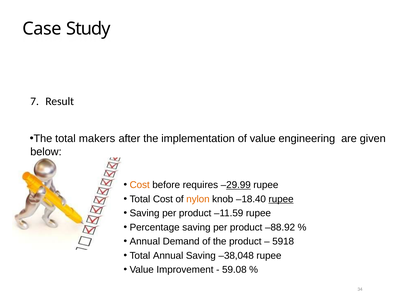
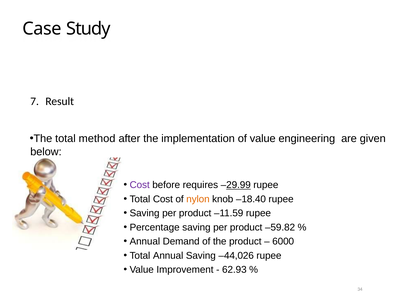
makers: makers -> method (97, 139)
Cost colour: orange -> purple (140, 185)
rupee underline: present -> none (281, 200)
88.92: 88.92 -> 59.82 (283, 228)
5918: 5918 -> 6000 (283, 242)
38,048: 38,048 -> 44,026 (239, 256)
59.08: 59.08 -> 62.93 (234, 270)
